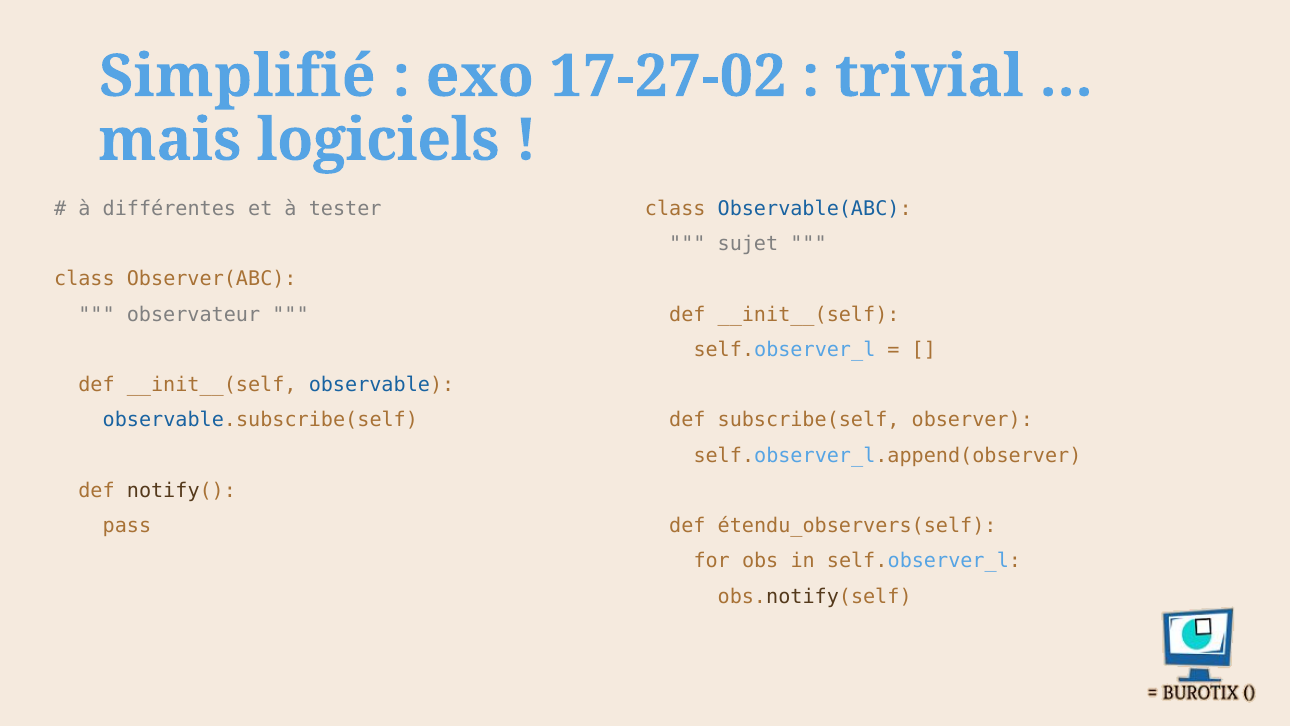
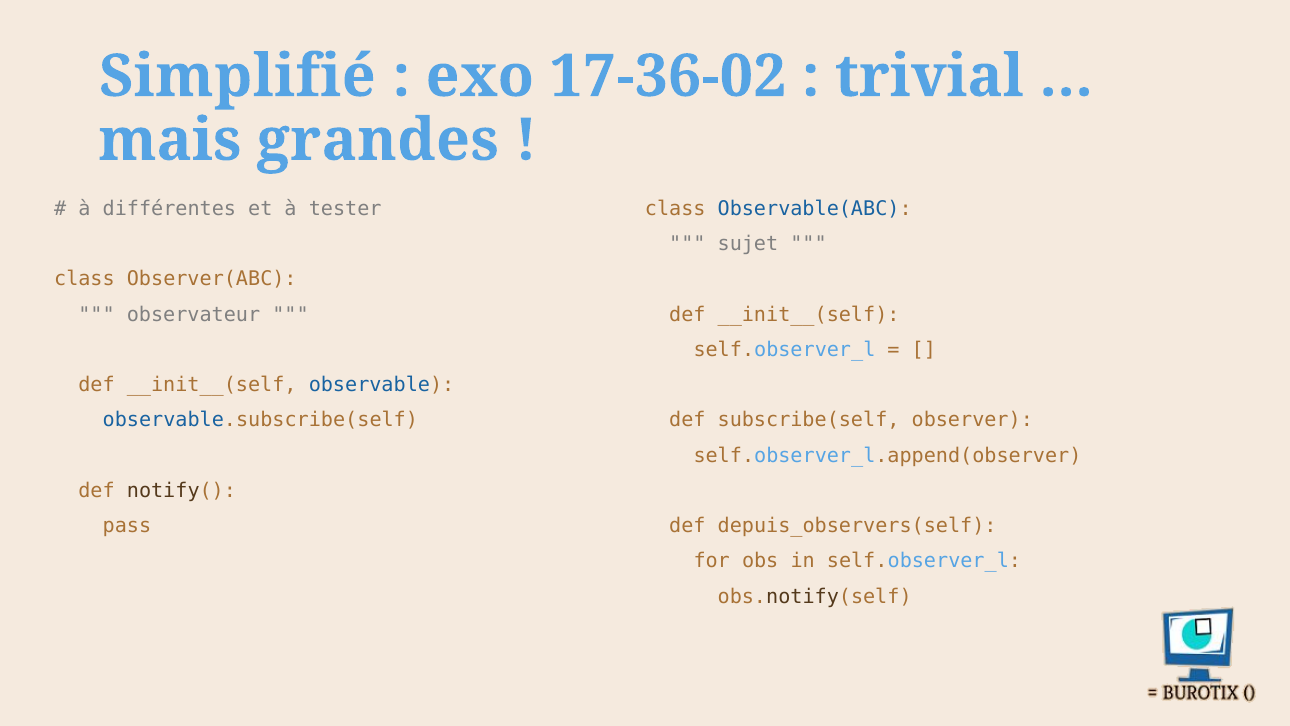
17-27-02: 17-27-02 -> 17-36-02 (668, 76)
logiciels: logiciels -> grandes (378, 140)
étendu_observers(self: étendu_observers(self -> depuis_observers(self (857, 526)
